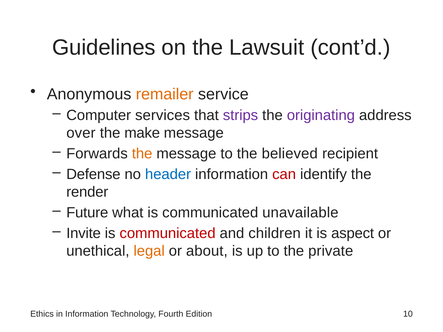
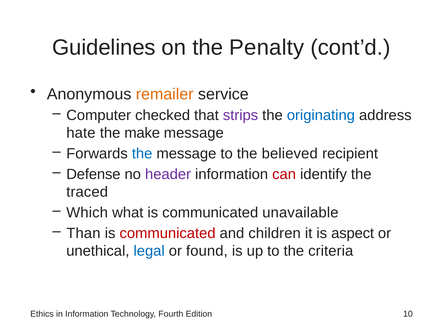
Lawsuit: Lawsuit -> Penalty (267, 48)
services: services -> checked (163, 115)
originating colour: purple -> blue (321, 115)
over: over -> hate (81, 133)
the colour: orange -> blue (142, 154)
header colour: blue -> purple (168, 175)
render: render -> traced (87, 192)
Future: Future -> Which (87, 213)
Invite: Invite -> Than (83, 234)
legal colour: orange -> blue (149, 251)
about: about -> found (207, 251)
private: private -> criteria (331, 251)
